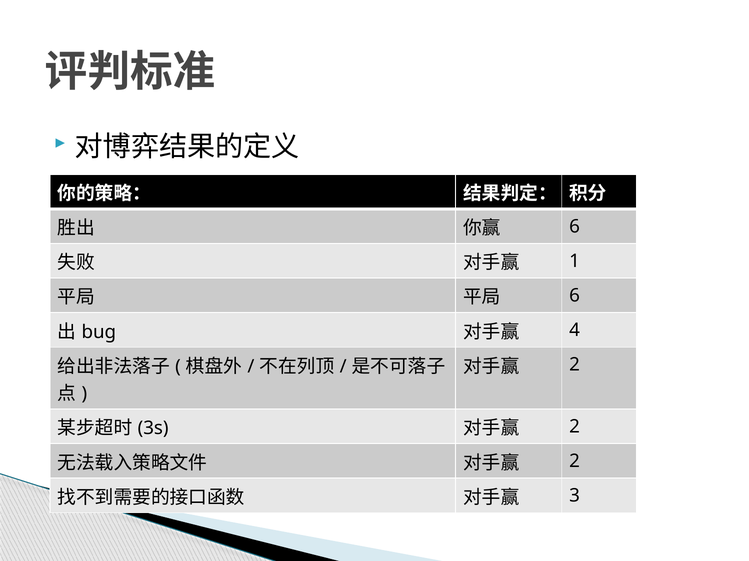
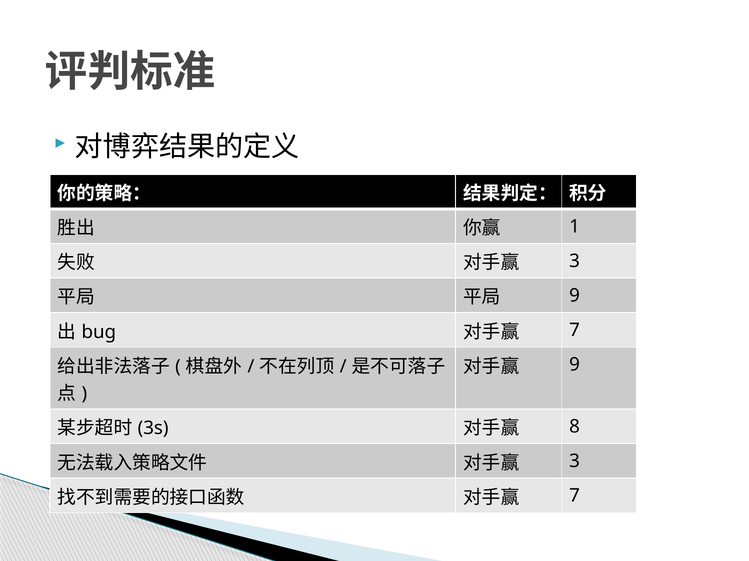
6: 6 -> 1 (575, 227)
1: 1 -> 3 (575, 261)
6: 6 -> 9 (575, 296)
4: 4 -> 7 (575, 331)
2: 2 -> 9 (575, 365)
2: 2 -> 8 (575, 427)
2: 2 -> 3 (575, 462)
3: 3 -> 7 (575, 496)
